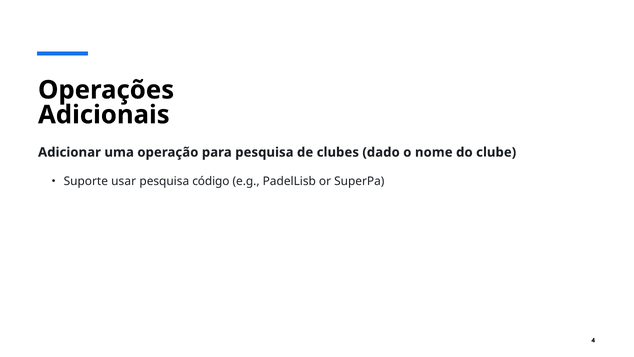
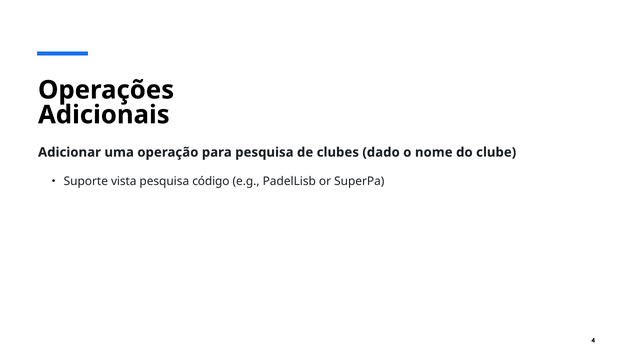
usar: usar -> vista (124, 181)
